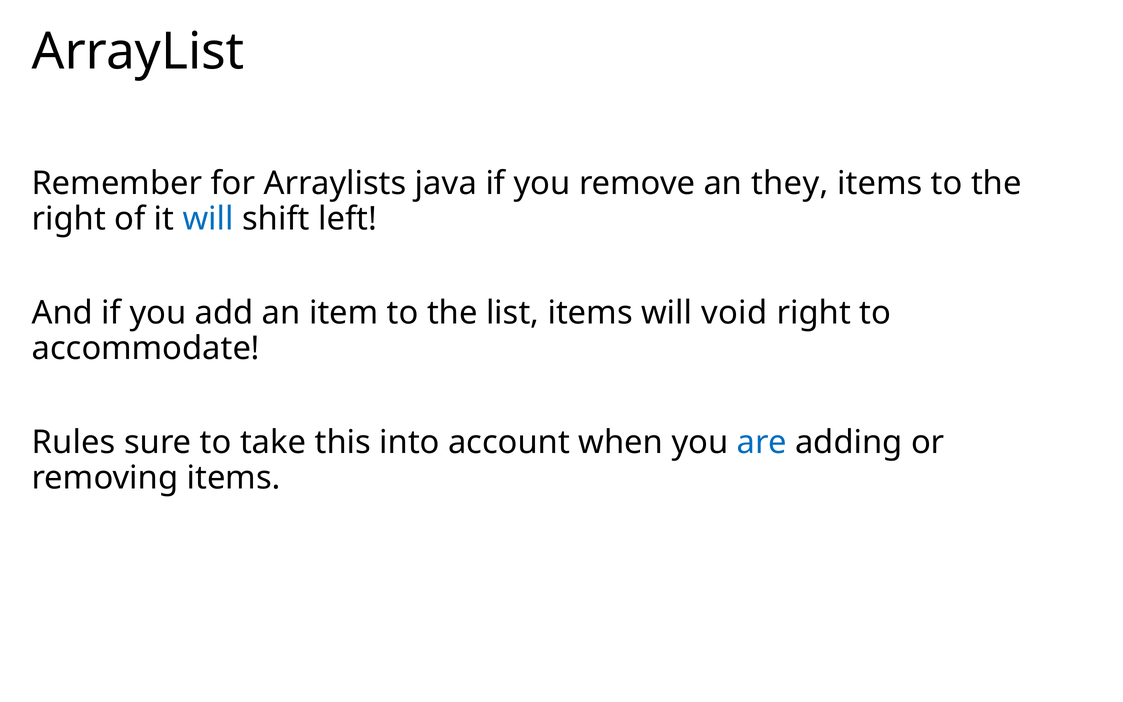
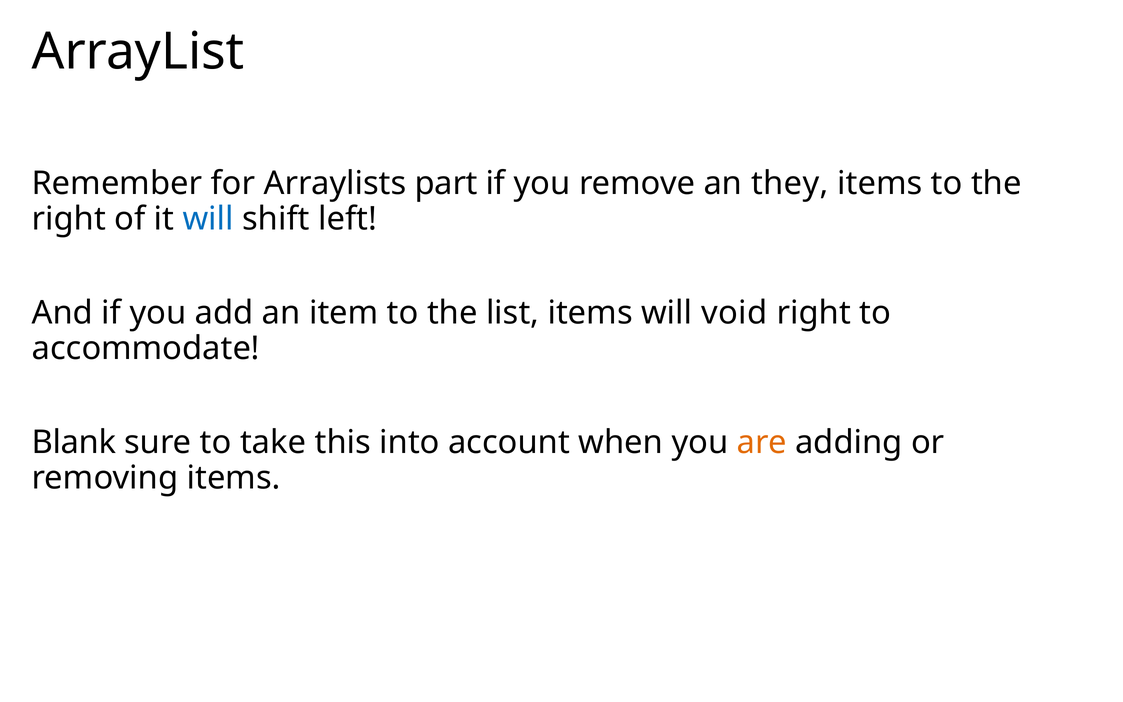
java: java -> part (446, 183)
Rules: Rules -> Blank (74, 442)
are colour: blue -> orange (762, 442)
